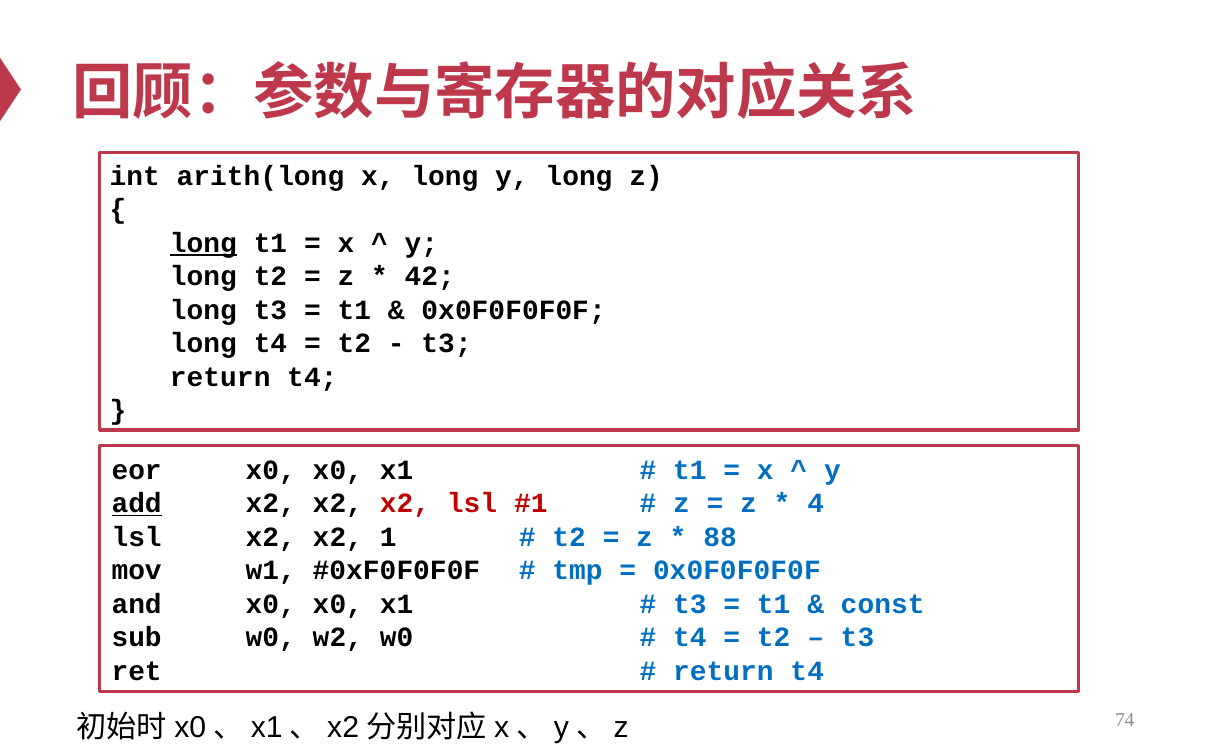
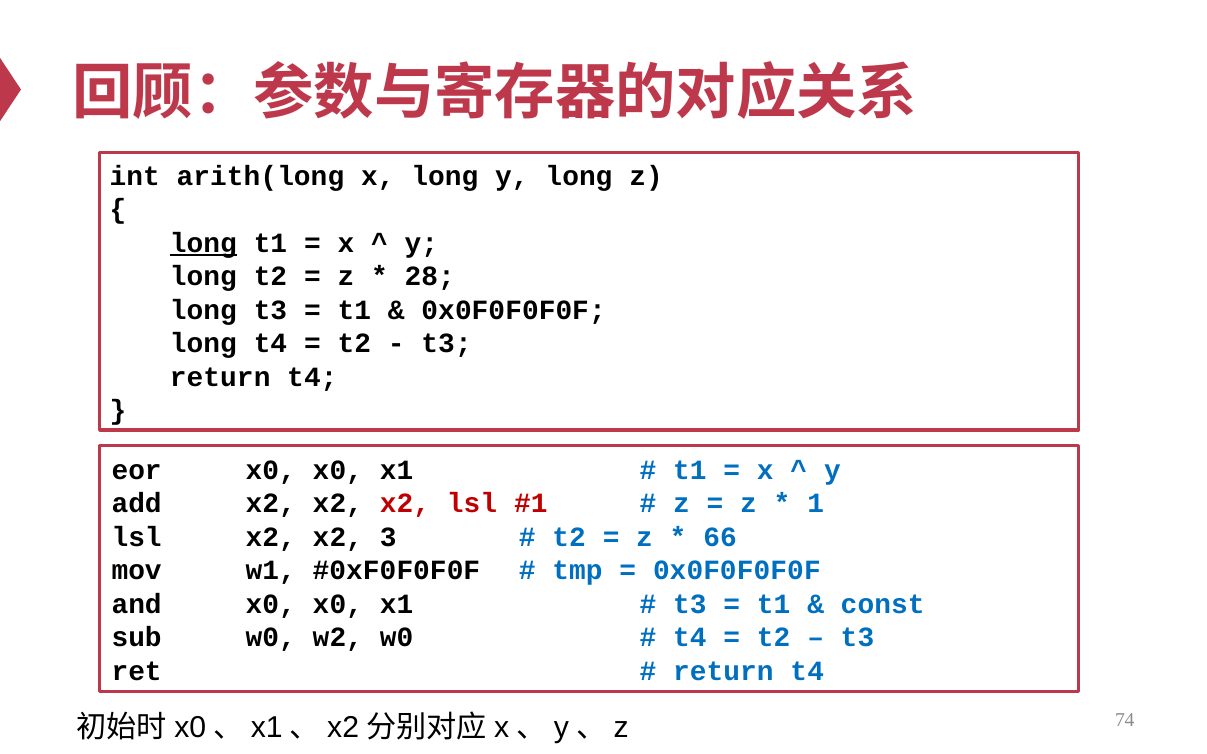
42: 42 -> 28 (430, 277)
add underline: present -> none (137, 504)
4: 4 -> 1 (816, 504)
1: 1 -> 3 (388, 537)
88: 88 -> 66 (720, 537)
